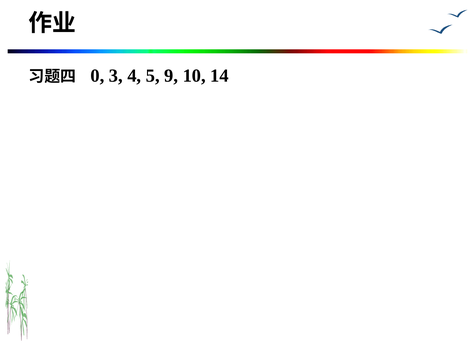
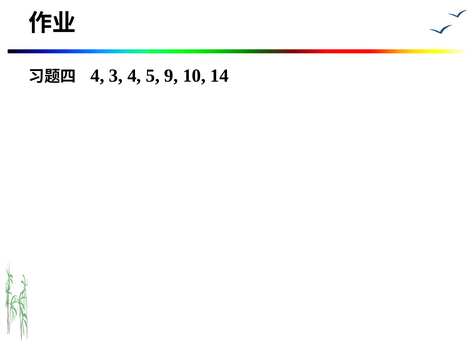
0: 0 -> 4 (97, 76)
